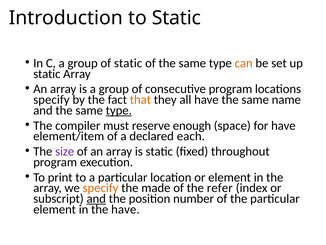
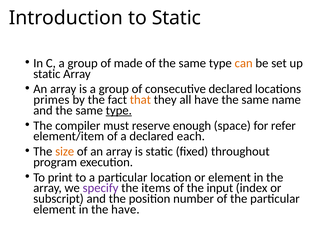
of static: static -> made (128, 63)
consecutive program: program -> declared (230, 89)
specify: specify -> primes (51, 100)
for have: have -> refer (283, 125)
size colour: purple -> orange (65, 151)
specify colour: orange -> purple (101, 188)
made: made -> items (156, 188)
refer: refer -> input (220, 188)
and underline: present -> none (96, 198)
